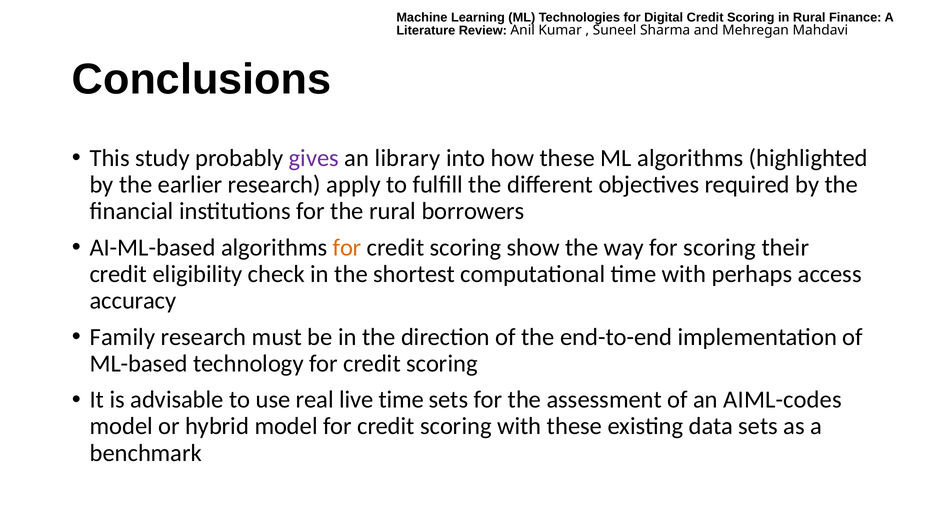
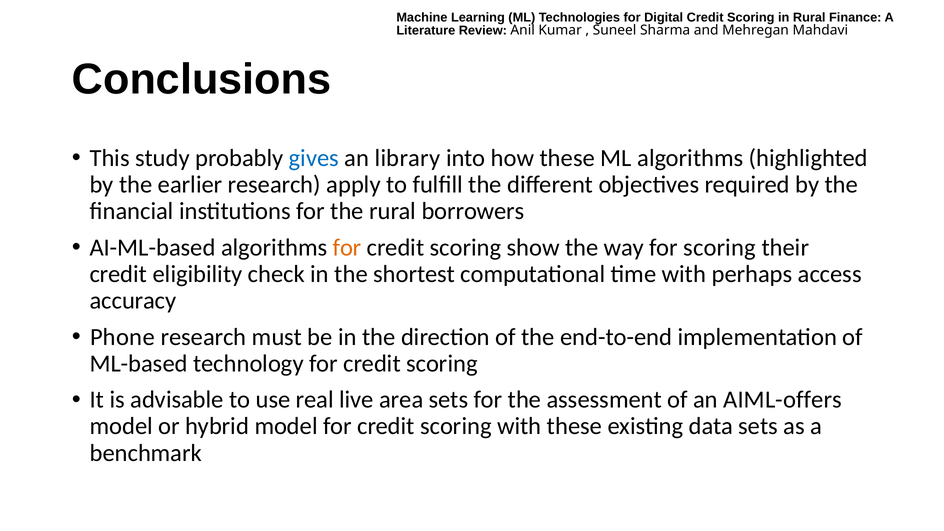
gives colour: purple -> blue (314, 158)
Family: Family -> Phone (122, 337)
live time: time -> area (401, 400)
AIML-codes: AIML-codes -> AIML-offers (783, 400)
